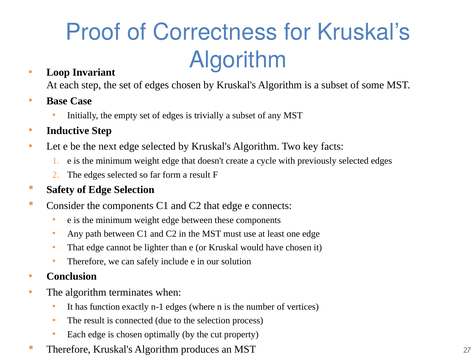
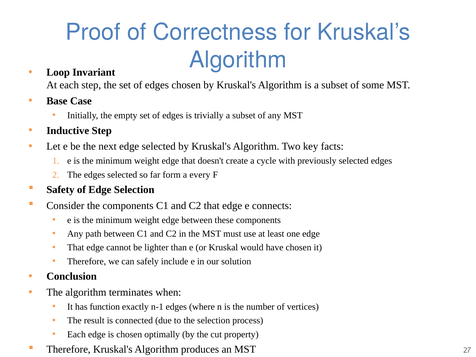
a result: result -> every (200, 175)
